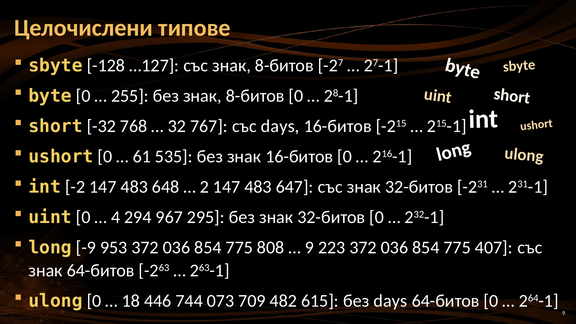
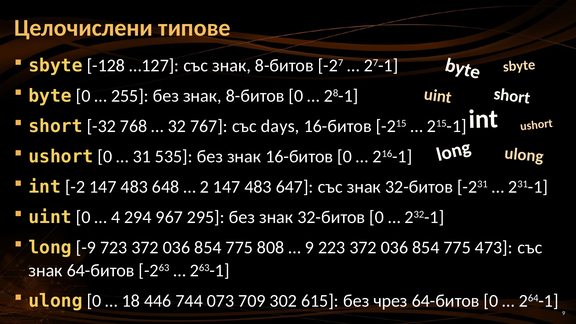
61: 61 -> 31 (142, 157)
953: 953 -> 723 (114, 248)
407: 407 -> 473 (494, 248)
482: 482 -> 302 (283, 301)
без days: days -> чрез (390, 301)
